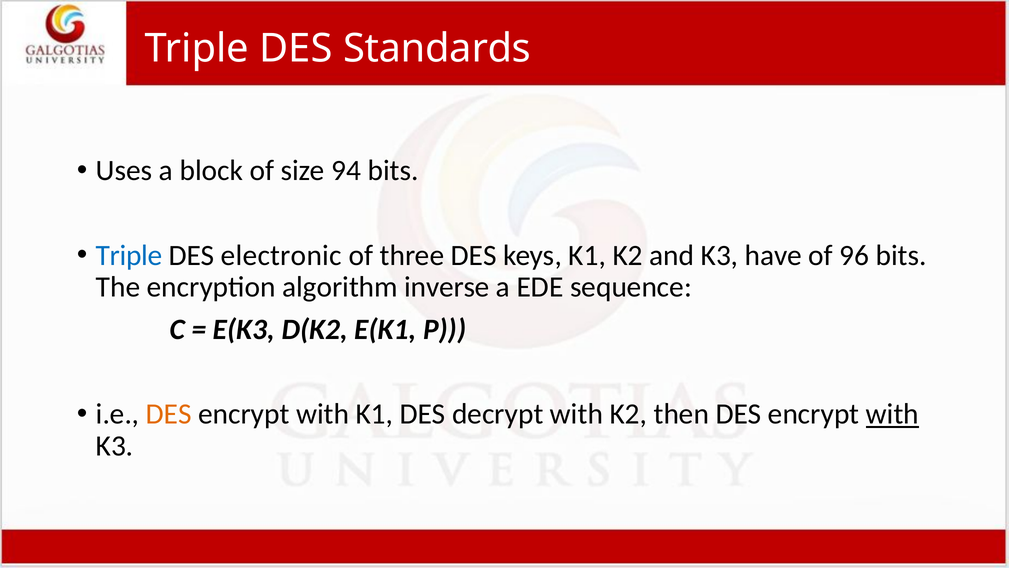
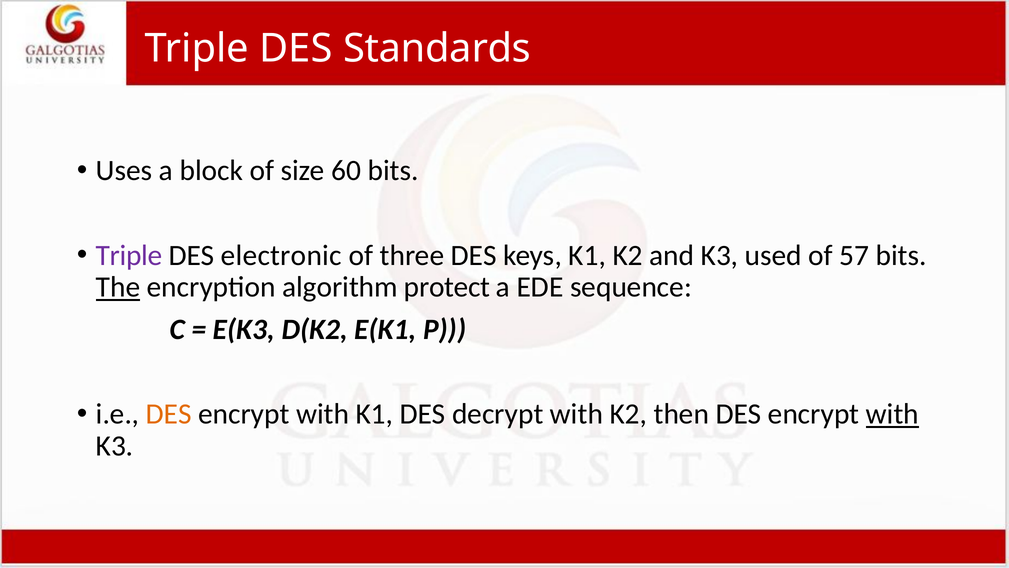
94: 94 -> 60 (346, 171)
Triple colour: blue -> purple (129, 255)
have: have -> used (773, 255)
96: 96 -> 57 (854, 255)
The underline: none -> present (118, 287)
inverse: inverse -> protect (447, 287)
